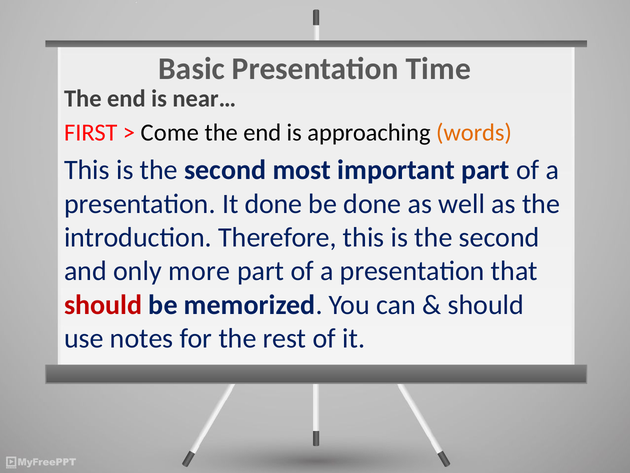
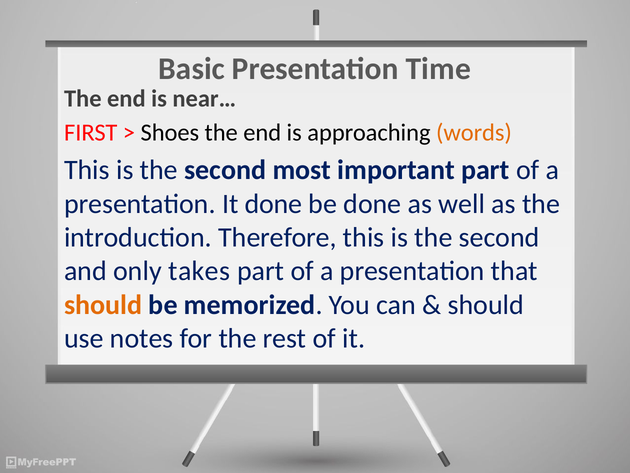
Come: Come -> Shoes (170, 133)
more: more -> takes (199, 271)
should colour: red -> orange (103, 304)
